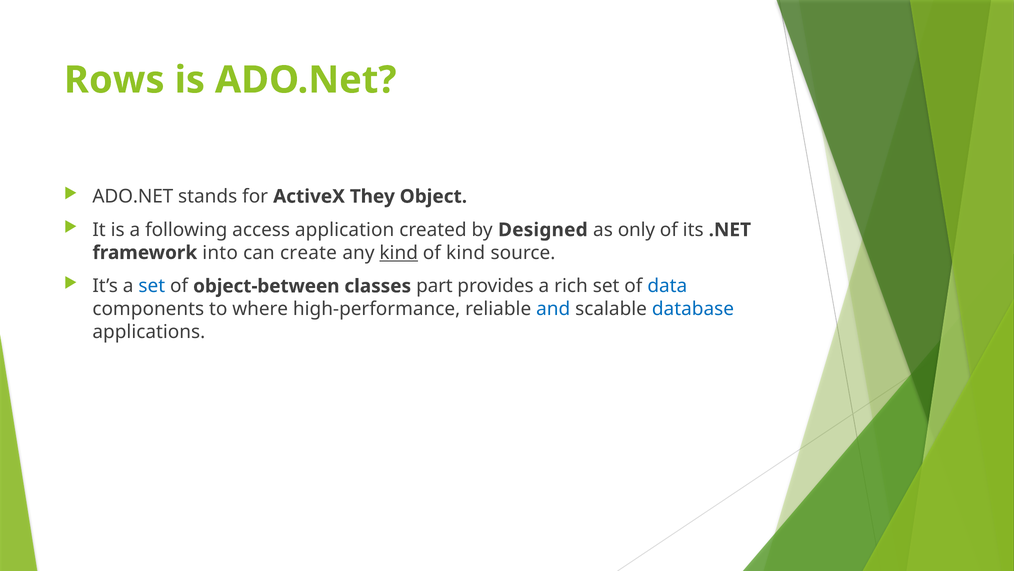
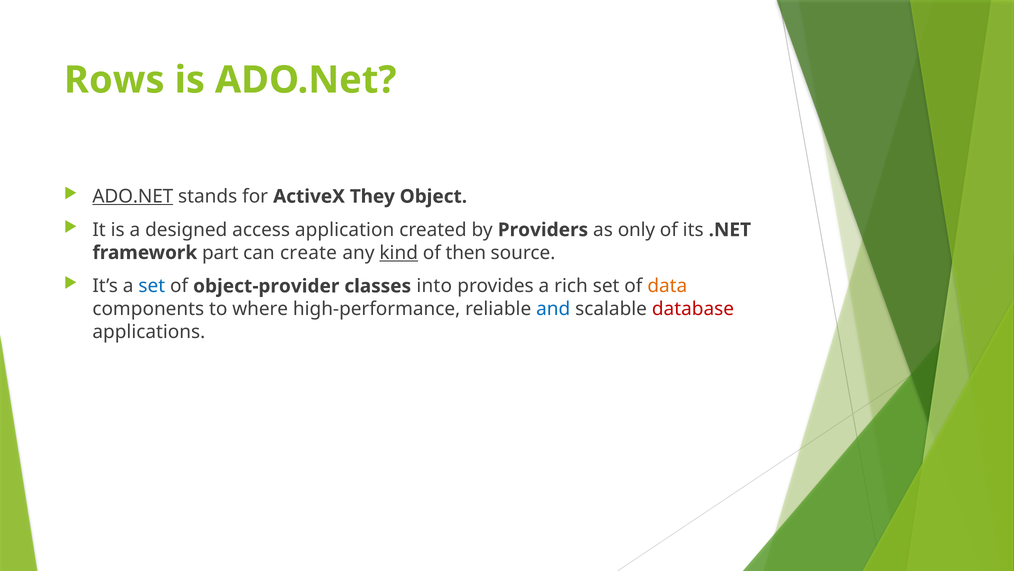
ADO.NET underline: none -> present (133, 196)
following: following -> designed (186, 230)
Designed: Designed -> Providers (543, 230)
into: into -> part (220, 253)
of kind: kind -> then (466, 253)
object-between: object-between -> object-provider (266, 286)
part: part -> into (434, 286)
data colour: blue -> orange (667, 286)
database colour: blue -> red (693, 309)
